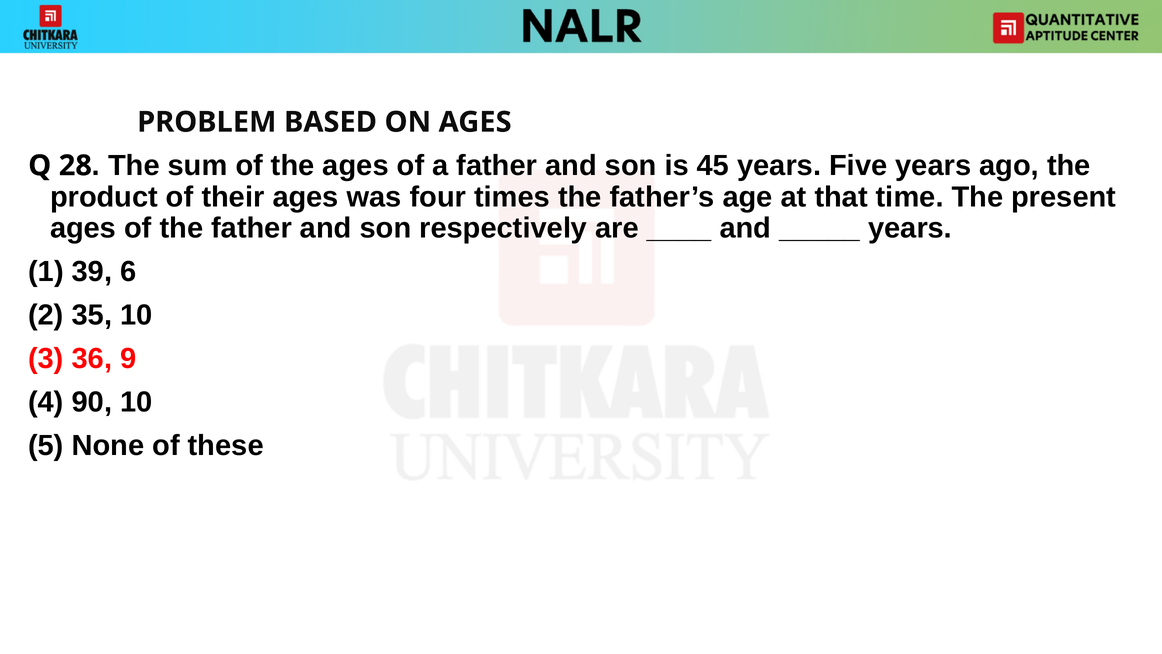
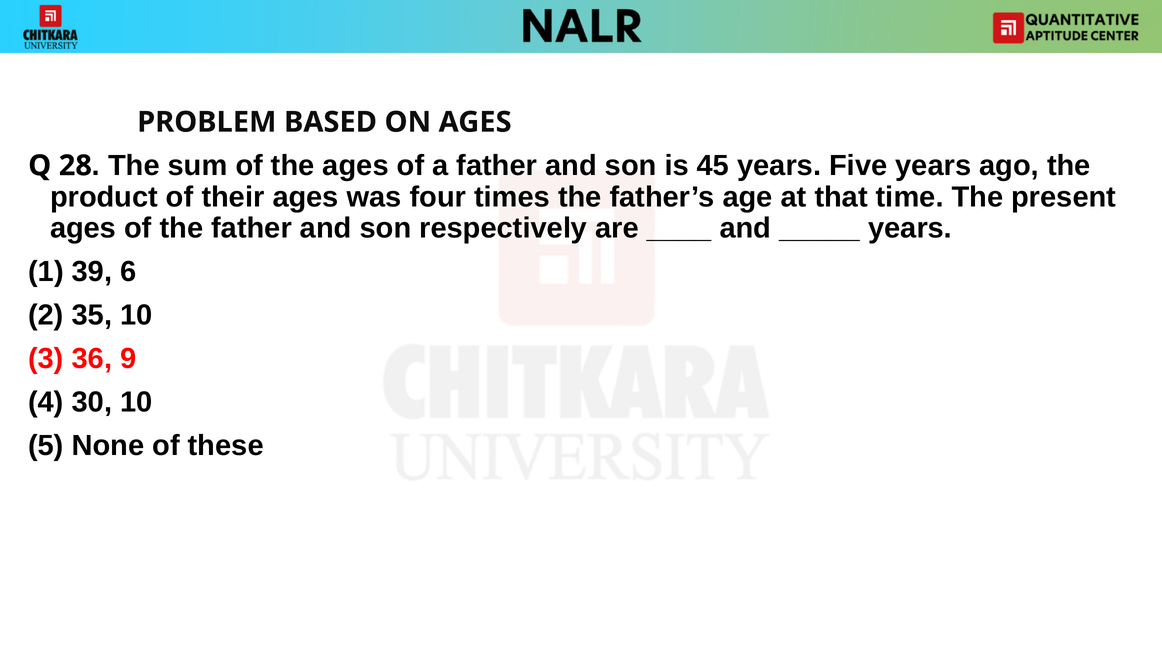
90: 90 -> 30 (92, 402)
